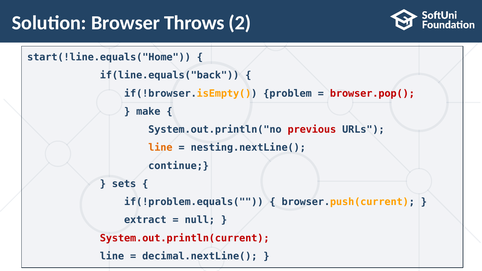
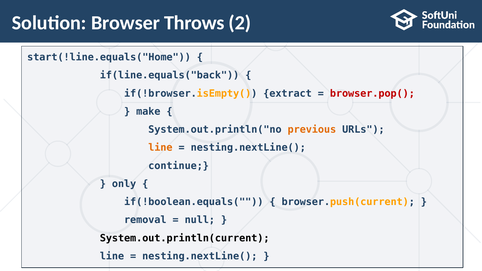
problem: problem -> extract (288, 93)
previous colour: red -> orange (312, 130)
sets: sets -> only (124, 184)
if(!problem.equals(: if(!problem.equals( -> if(!boolean.equals( (194, 202)
extract: extract -> removal (145, 220)
System.out.println(current colour: red -> black (185, 238)
decimal.nextLine(: decimal.nextLine( -> nesting.nextLine( (200, 256)
